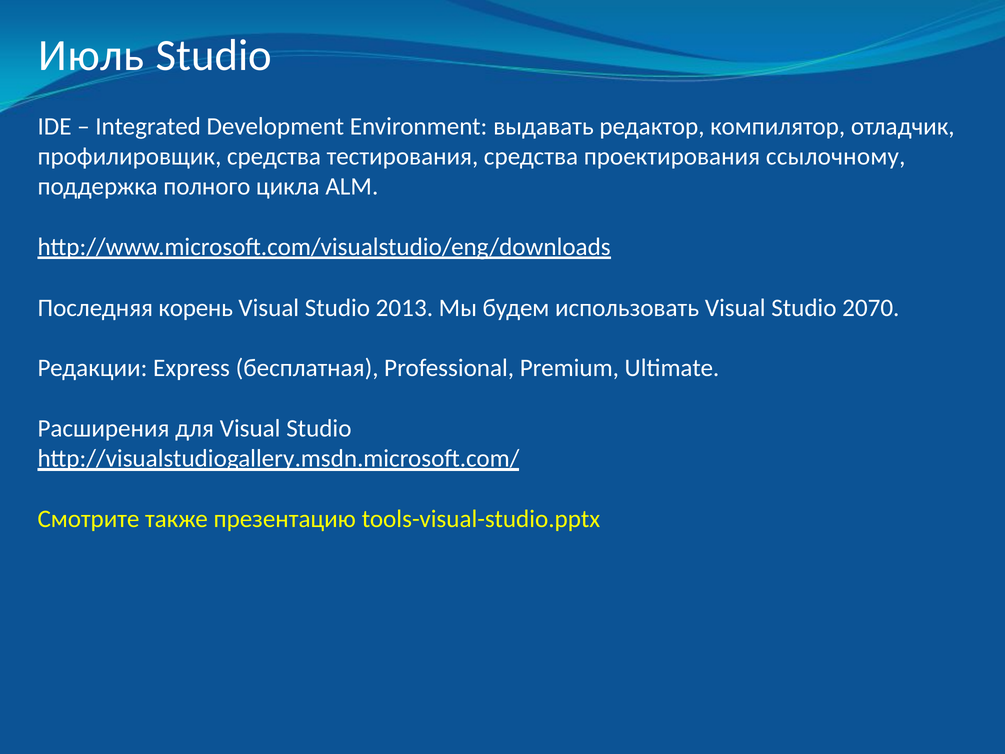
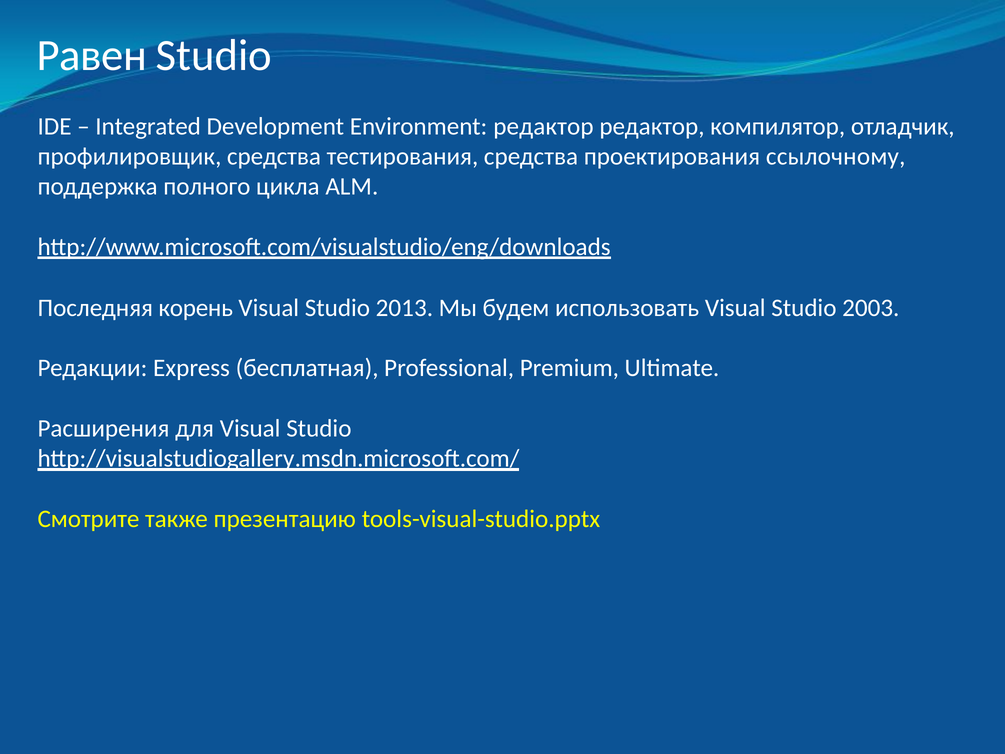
Июль: Июль -> Равен (92, 56)
Environment выдавать: выдавать -> редактор (543, 126)
2070: 2070 -> 2003 (871, 308)
